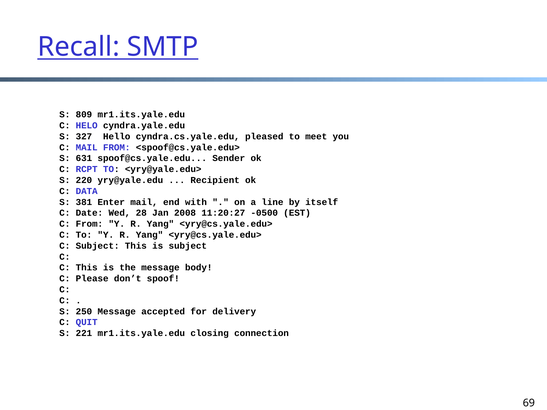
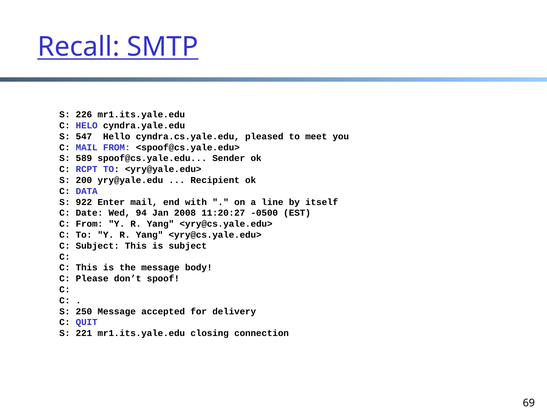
809: 809 -> 226 (84, 115)
327: 327 -> 547 (84, 137)
631: 631 -> 589 (84, 158)
220: 220 -> 200 (84, 180)
381: 381 -> 922 (84, 202)
28: 28 -> 94 (141, 213)
